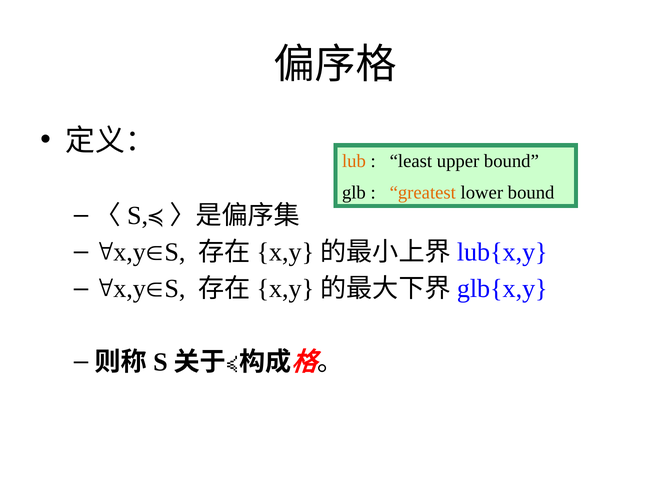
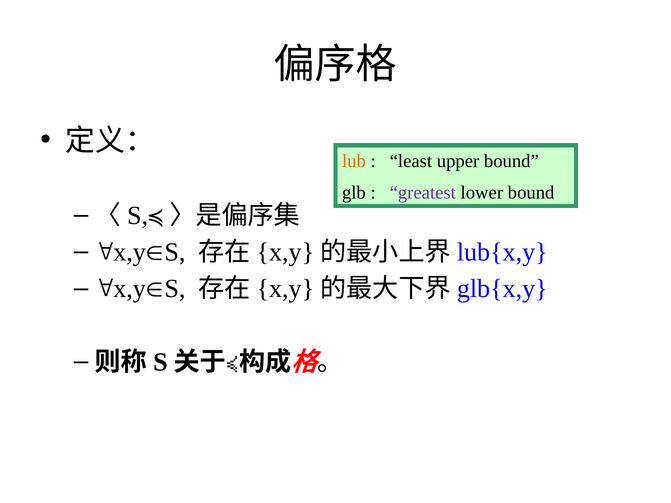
greatest colour: orange -> purple (423, 193)
